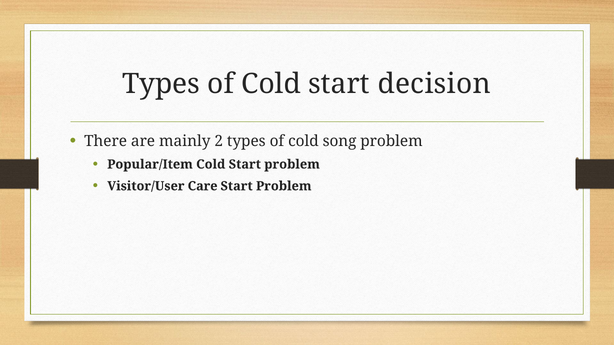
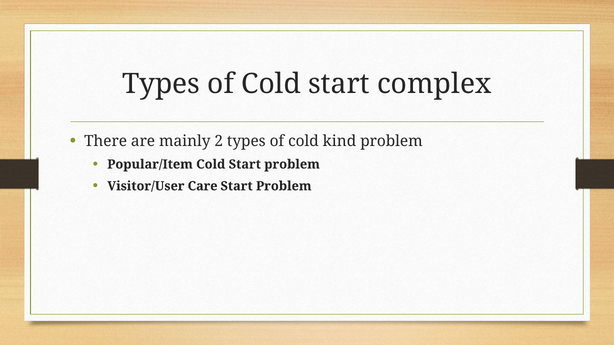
decision: decision -> complex (434, 84)
song: song -> kind (339, 141)
